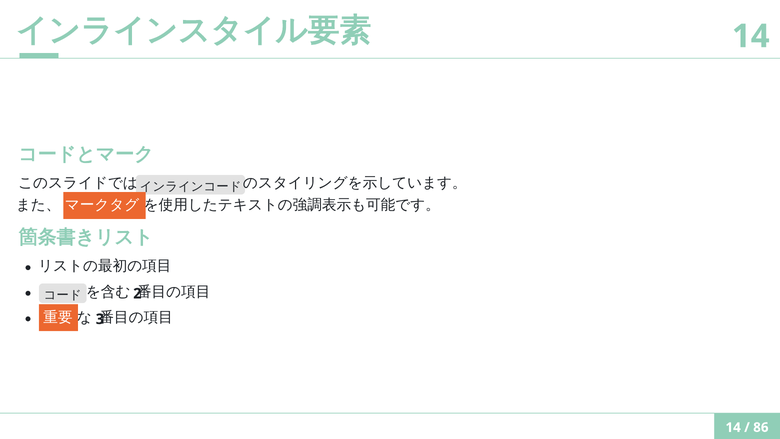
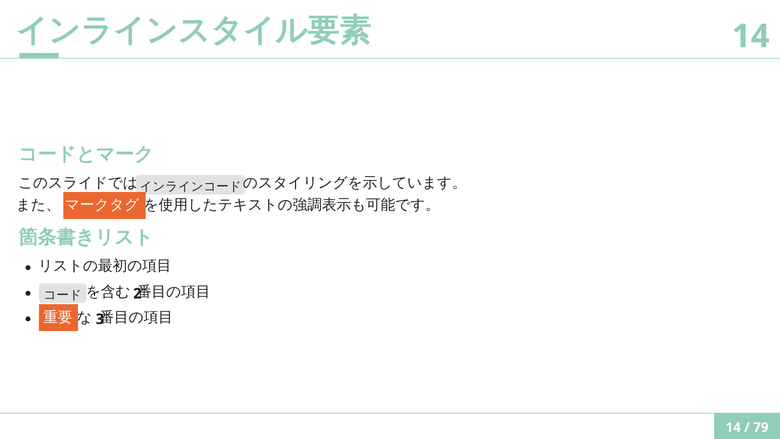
86: 86 -> 79 (761, 427)
